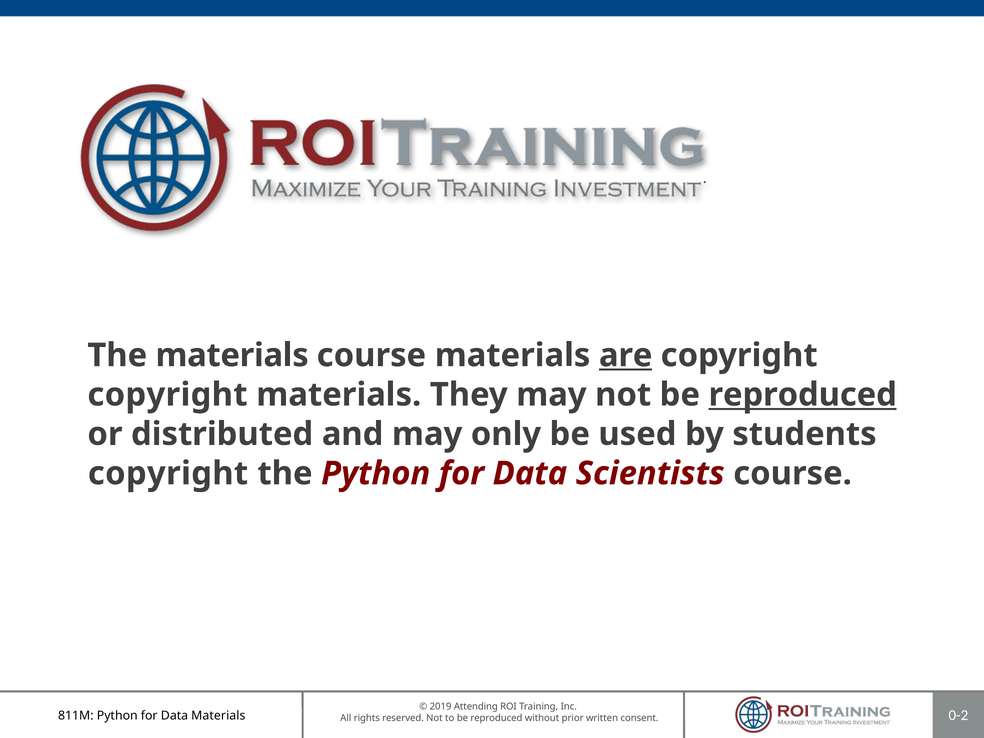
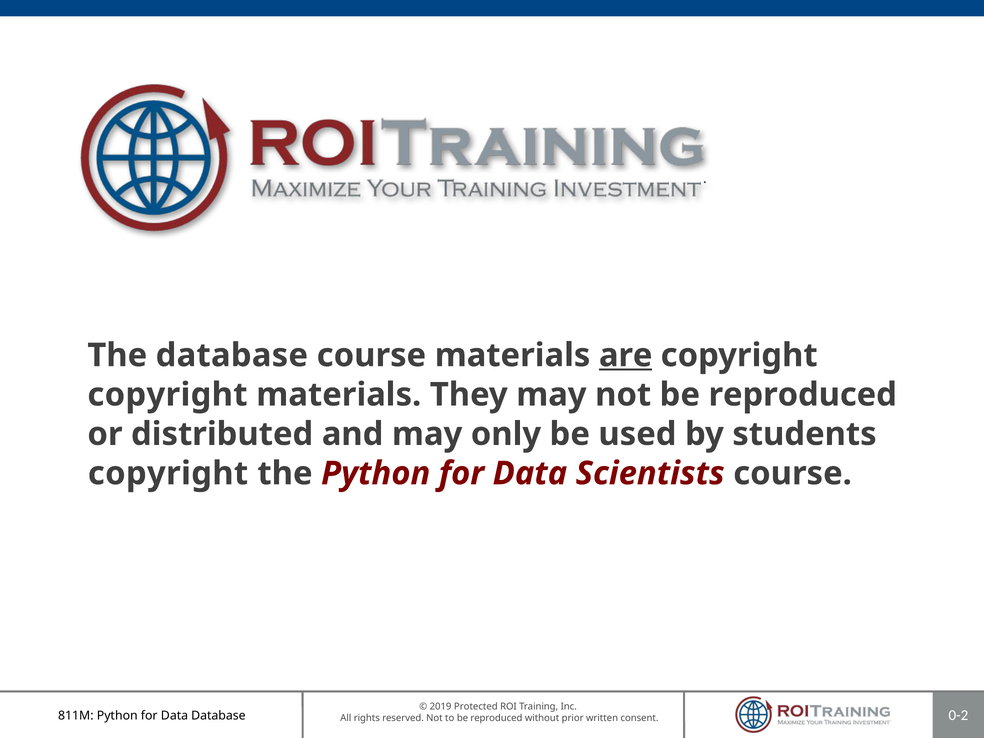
The materials: materials -> database (232, 355)
reproduced underline: present -> none (803, 395)
Attending: Attending -> Protected (476, 707)
Data Materials: Materials -> Database (218, 716)
